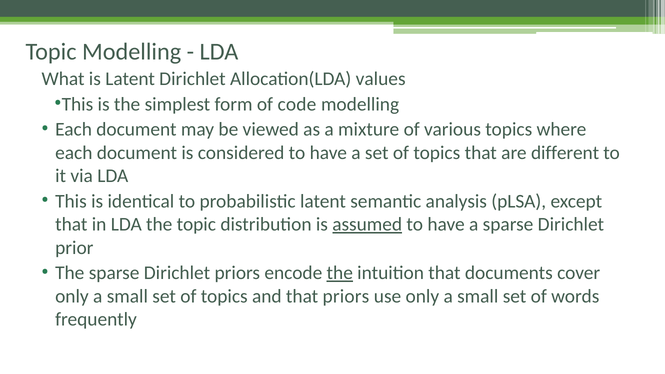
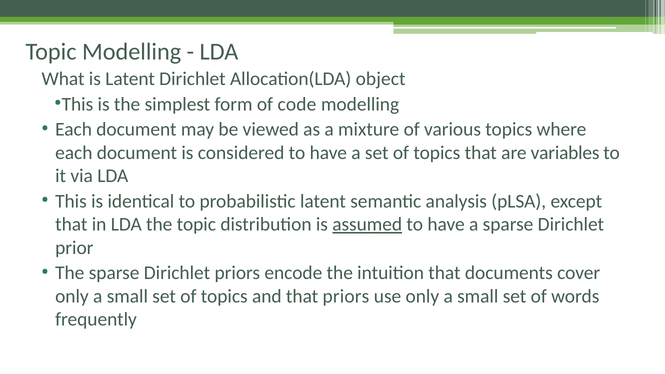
values: values -> object (381, 79)
different: different -> variables (565, 153)
the underline: present -> none (340, 273)
